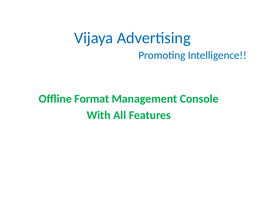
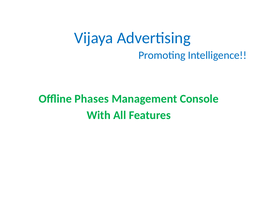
Format: Format -> Phases (92, 99)
